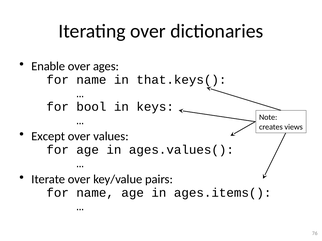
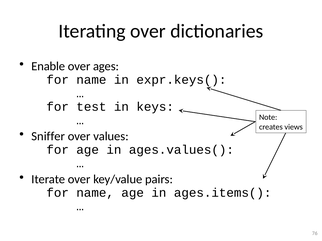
that.keys(: that.keys( -> expr.keys( (181, 80)
bool: bool -> test (91, 107)
Except: Except -> Sniffer (48, 137)
